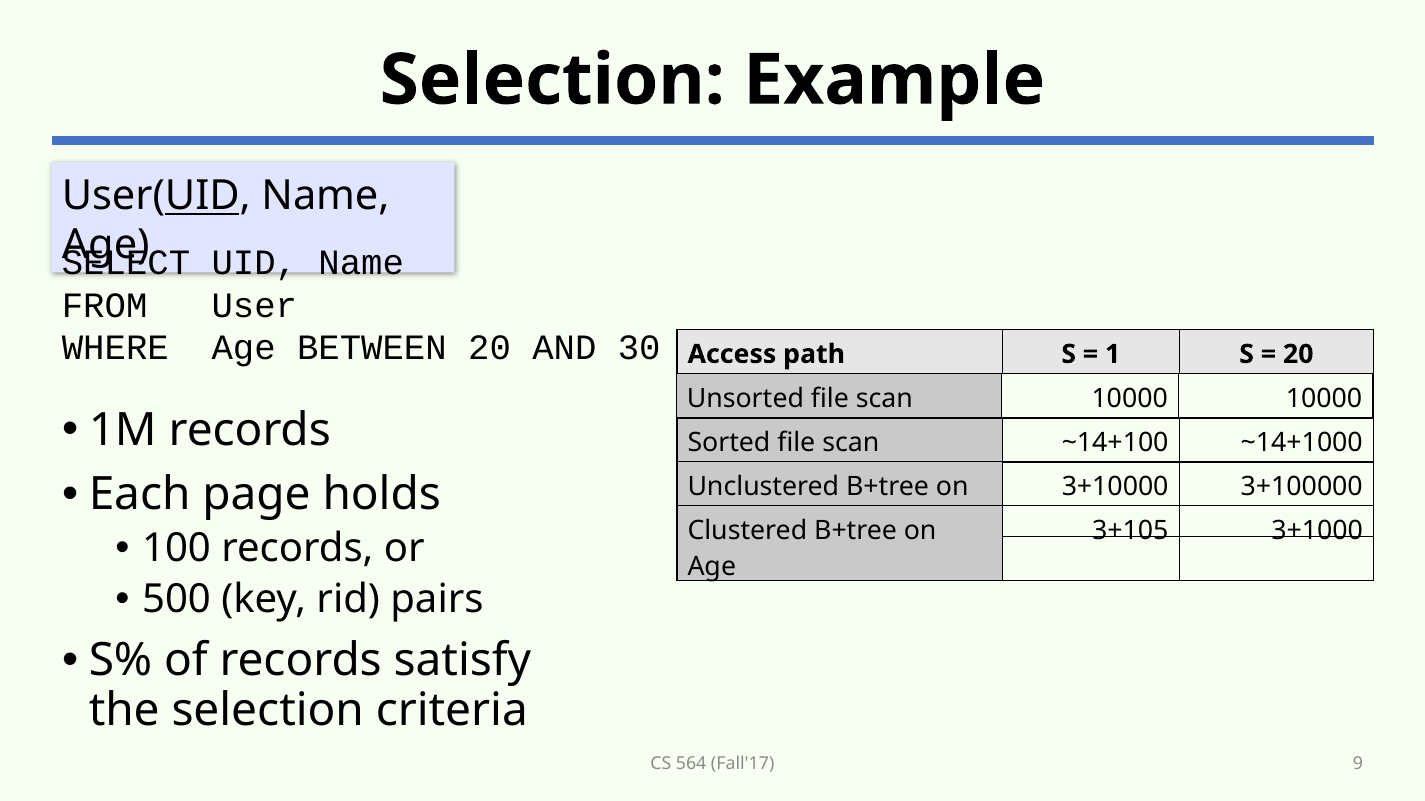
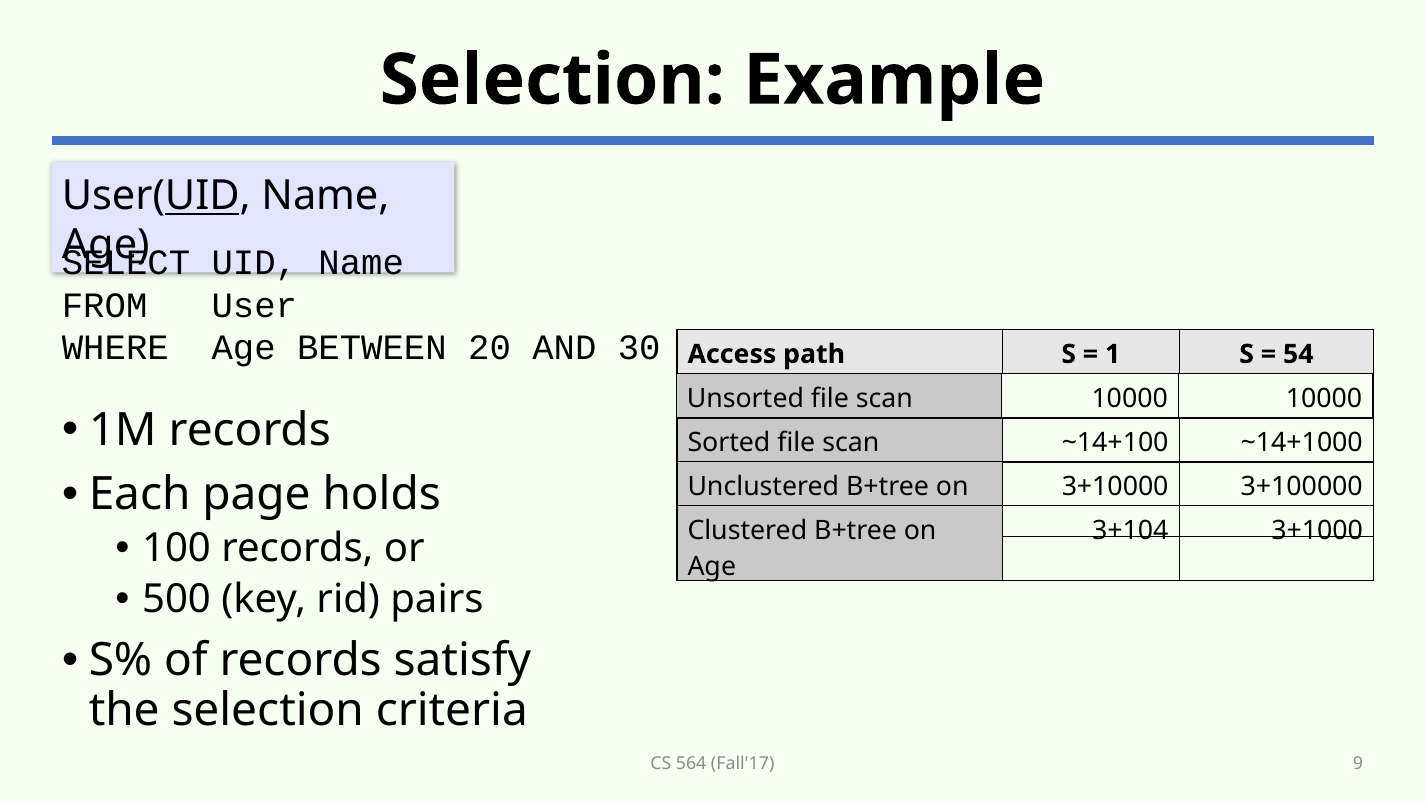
20: 20 -> 54 (1298, 354)
3+105: 3+105 -> 3+104 (1130, 531)
